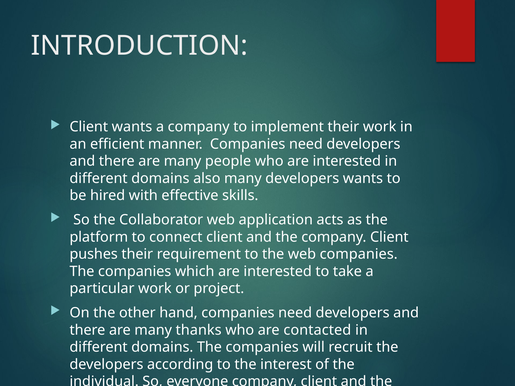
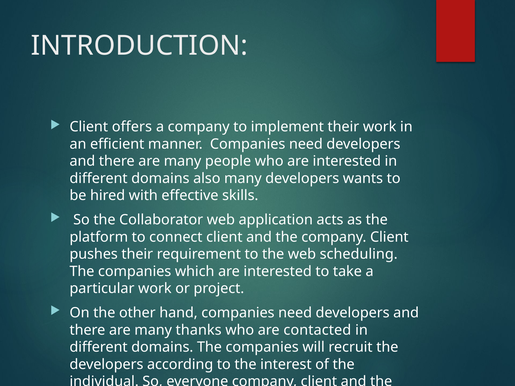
Client wants: wants -> offers (132, 127)
web companies: companies -> scheduling (359, 254)
